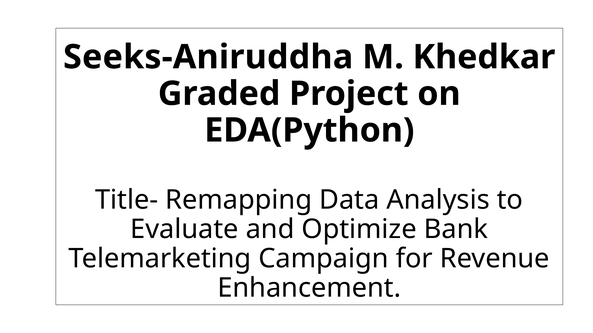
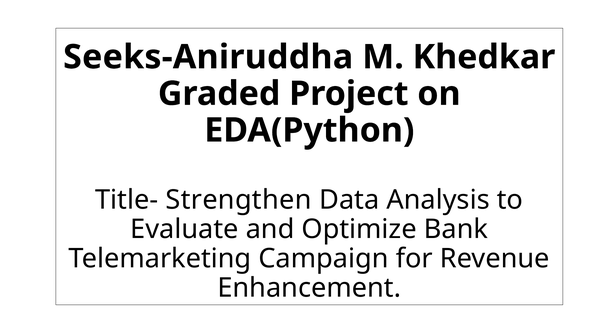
Remapping: Remapping -> Strengthen (239, 200)
